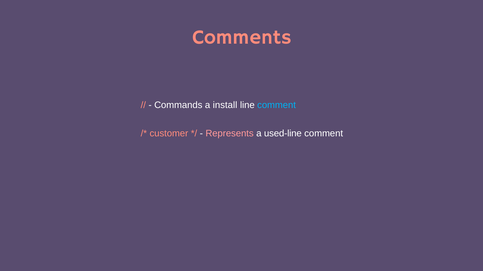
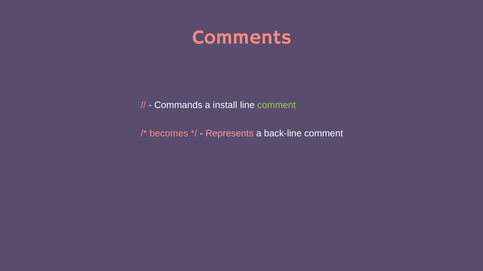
comment colour: light blue -> light green (277, 105)
customer: customer -> becomes (169, 134)
used-line: used-line -> back-line (283, 134)
